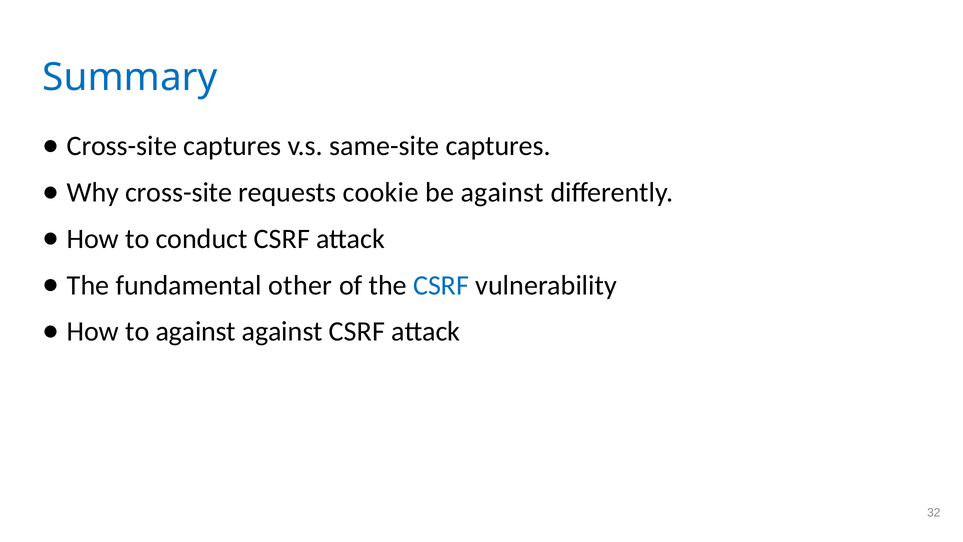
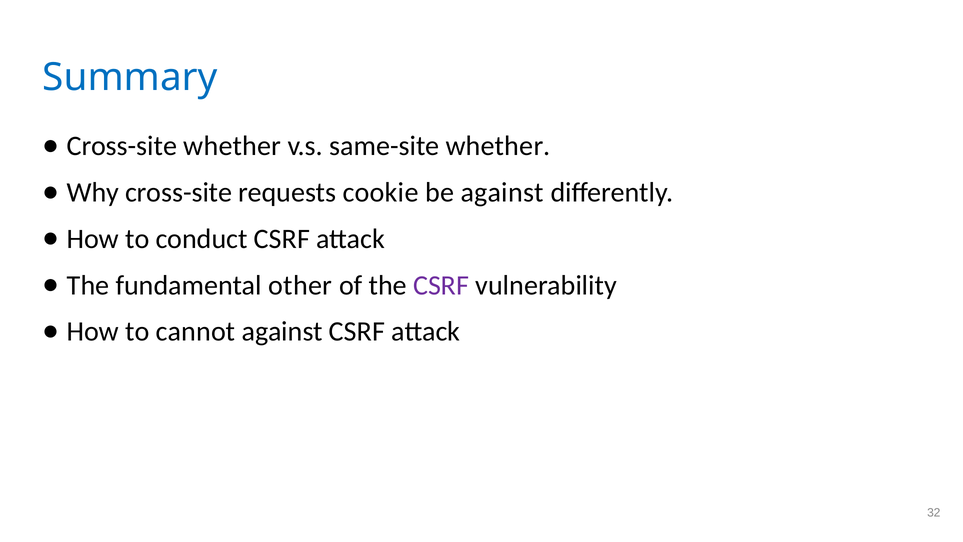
Cross-site captures: captures -> whether (232, 146)
same-site captures: captures -> whether (498, 146)
CSRF colour: blue -> purple (441, 285)
to against: against -> cannot (196, 331)
